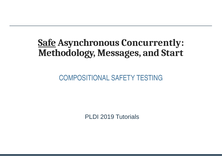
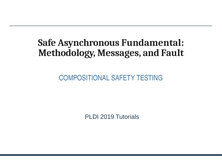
Safe underline: present -> none (47, 43)
Concurrently: Concurrently -> Fundamental (153, 43)
Start: Start -> Fault (172, 53)
